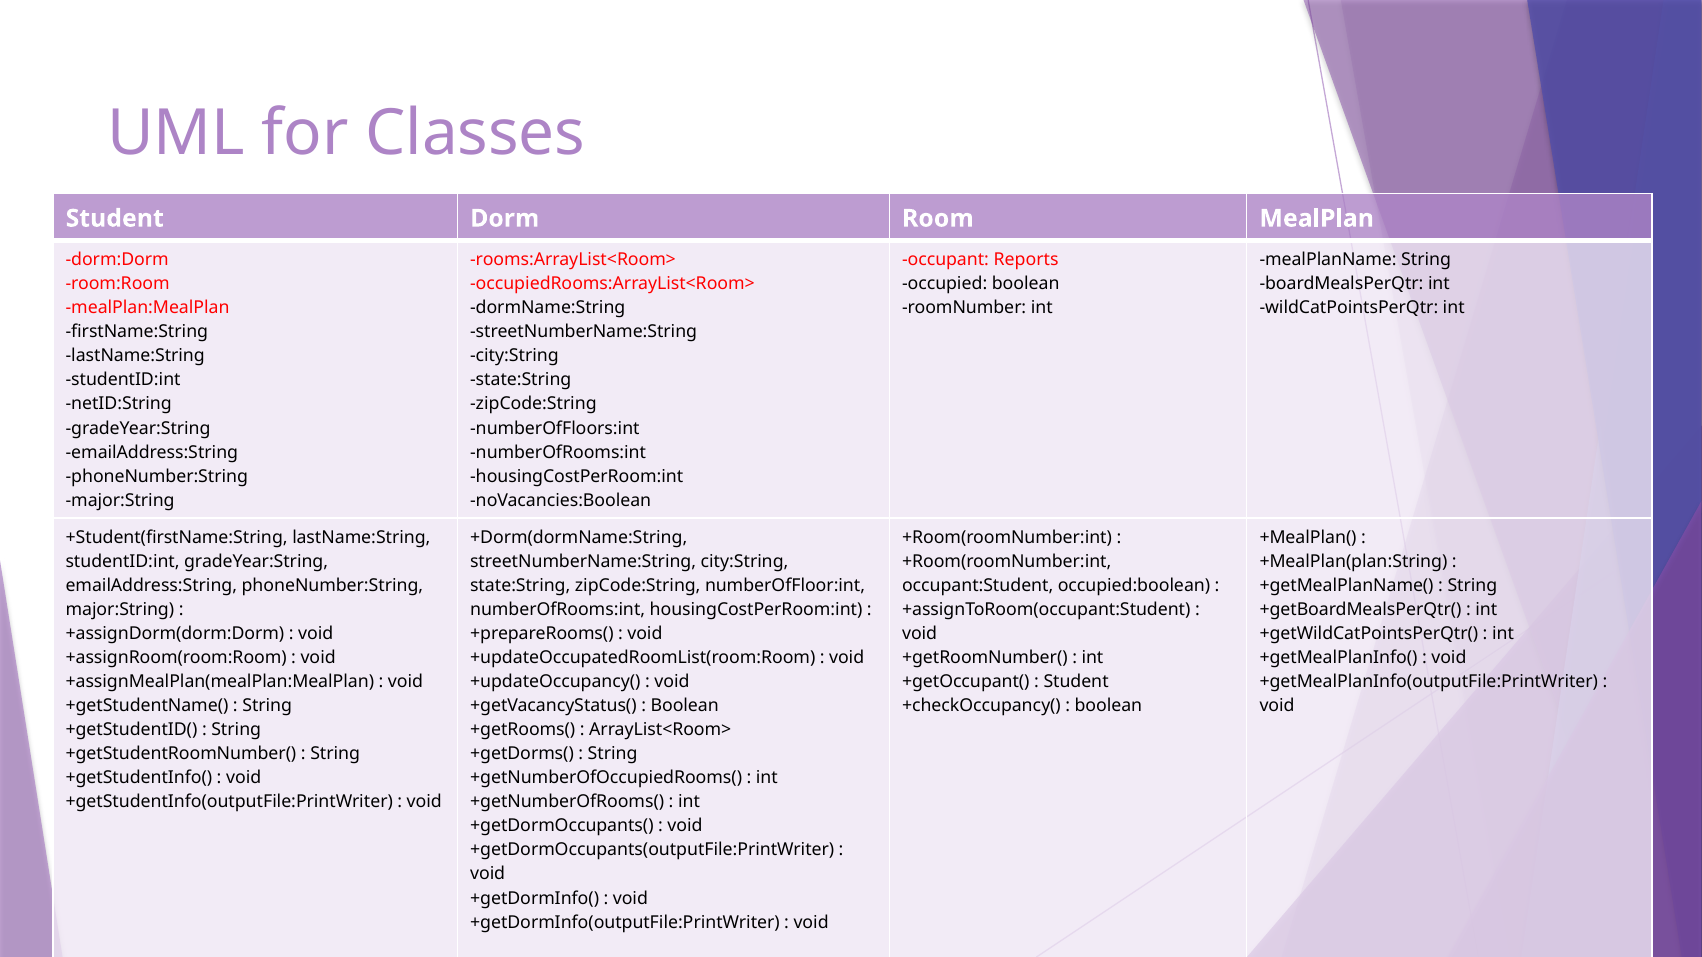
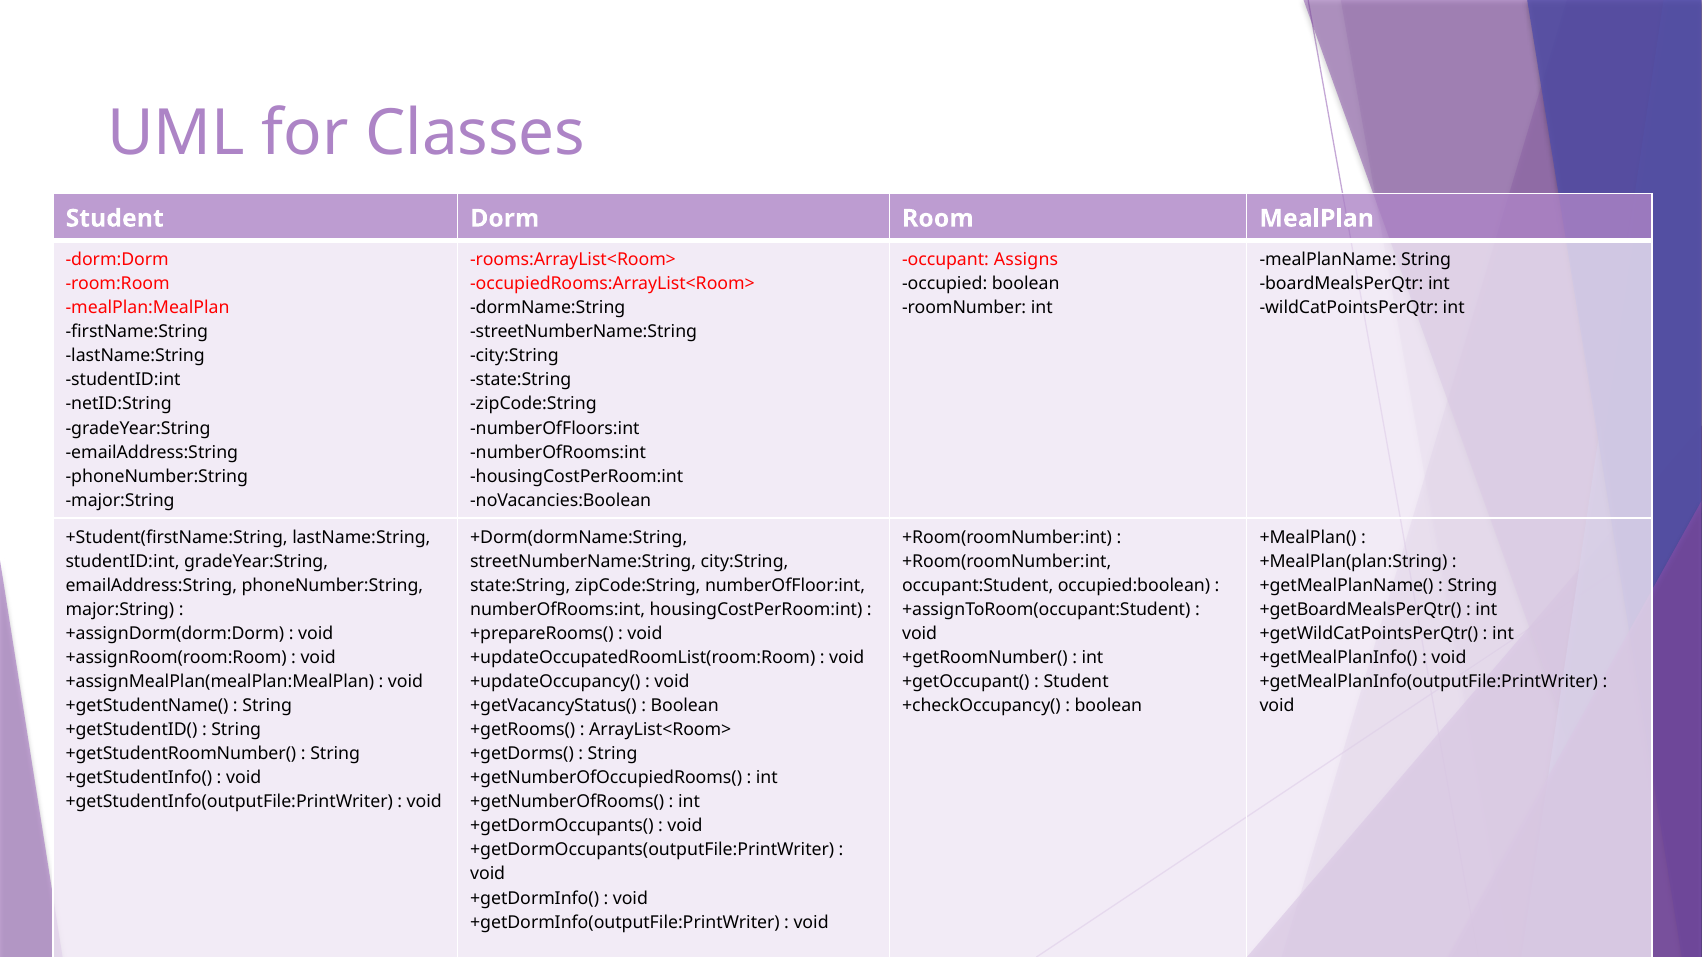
Reports: Reports -> Assigns (1026, 260)
